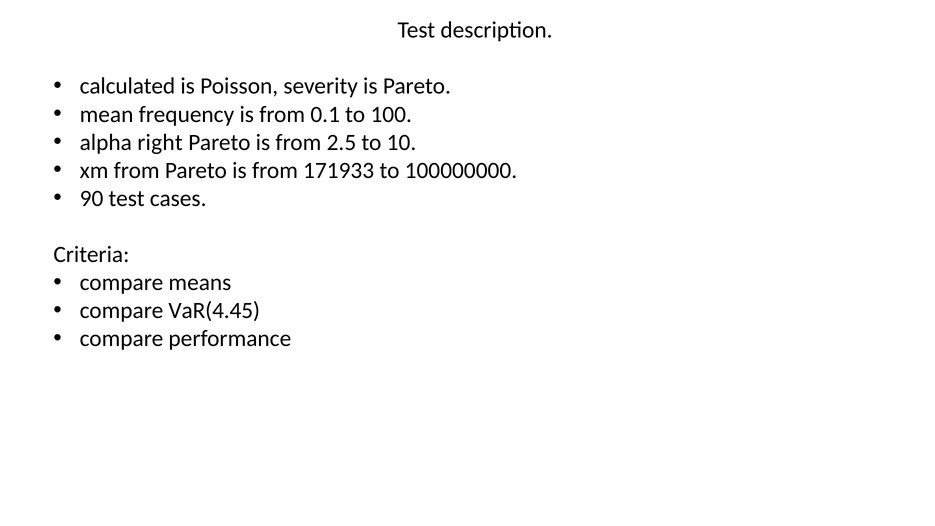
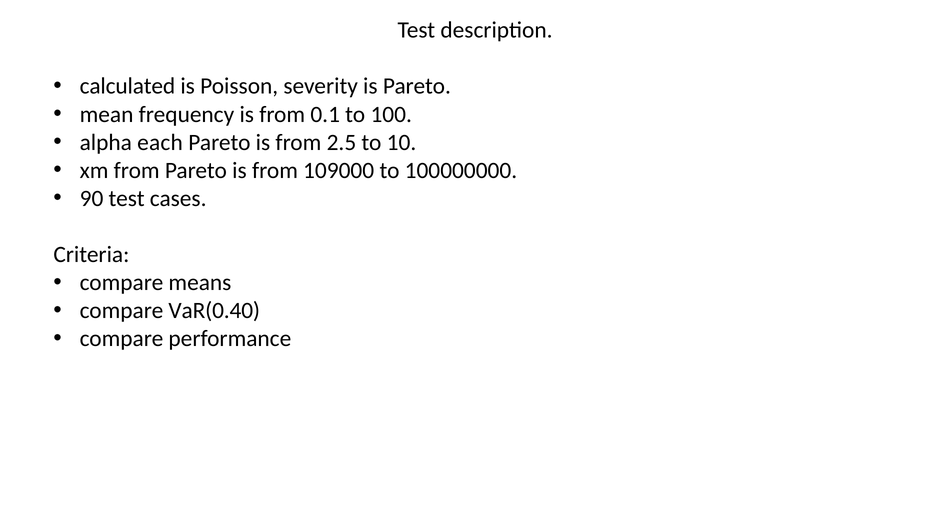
right: right -> each (160, 142)
171933: 171933 -> 109000 (339, 170)
VaR(4.45: VaR(4.45 -> VaR(0.40 (214, 311)
